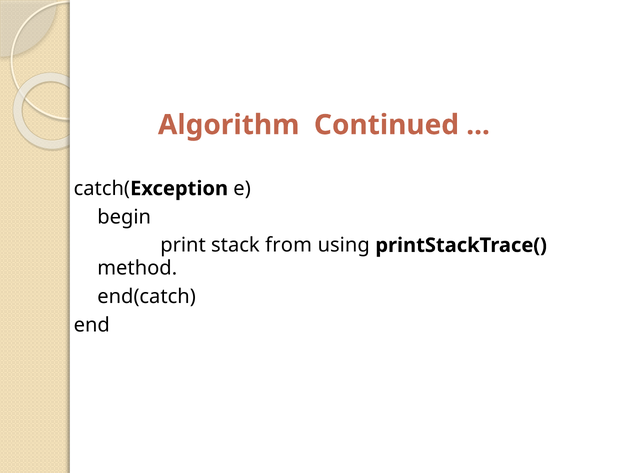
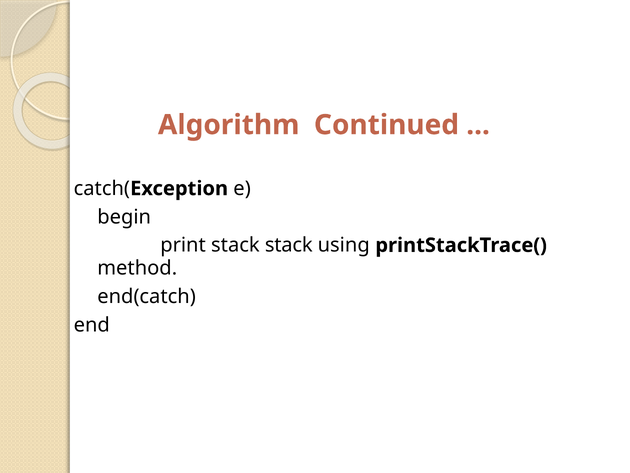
stack from: from -> stack (289, 245)
